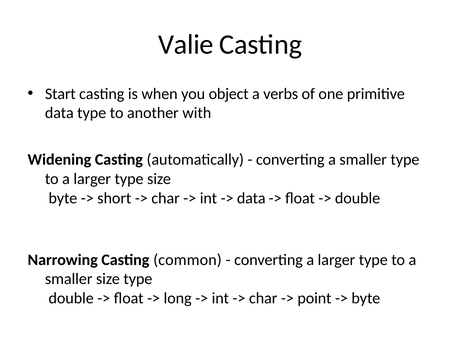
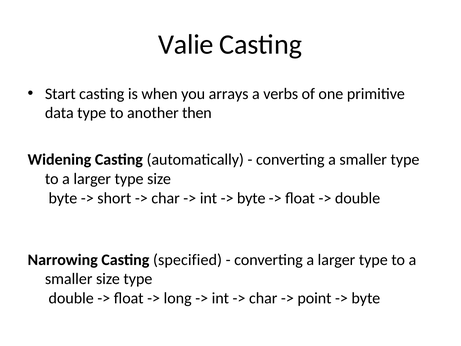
object: object -> arrays (229, 94)
with: with -> then (197, 113)
data: data -> byte (251, 198)
common: common -> specified (188, 260)
